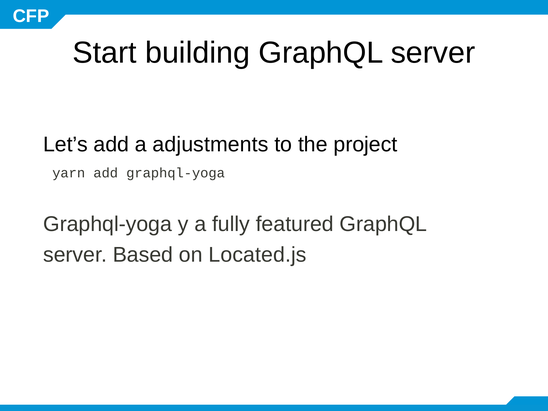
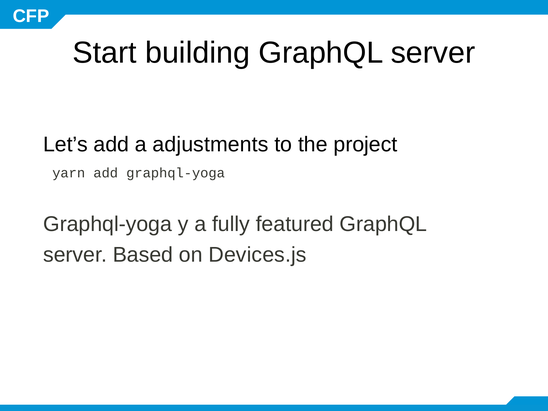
Located.js: Located.js -> Devices.js (258, 255)
